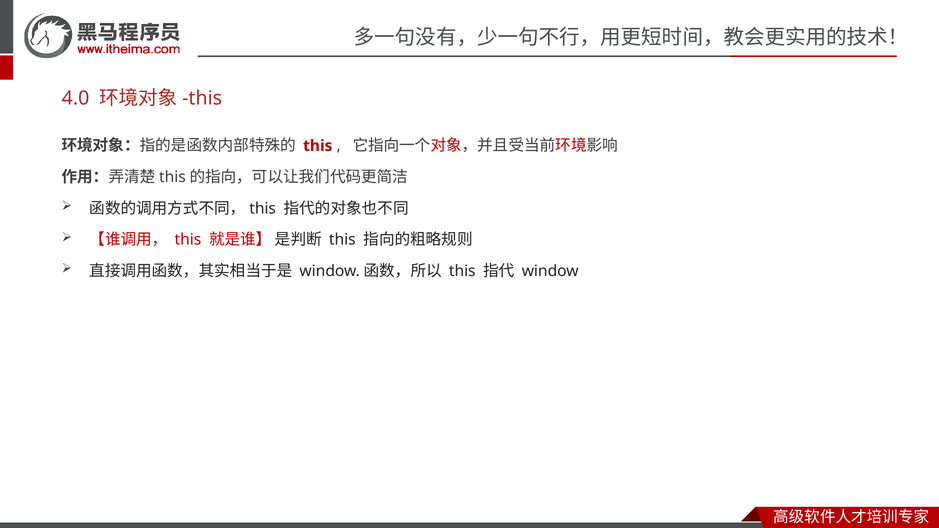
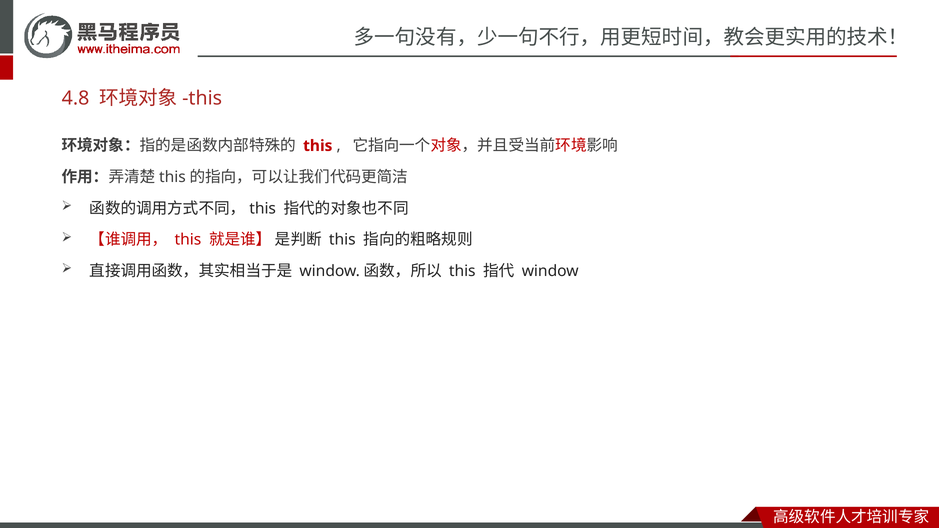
4.0: 4.0 -> 4.8 (76, 98)
